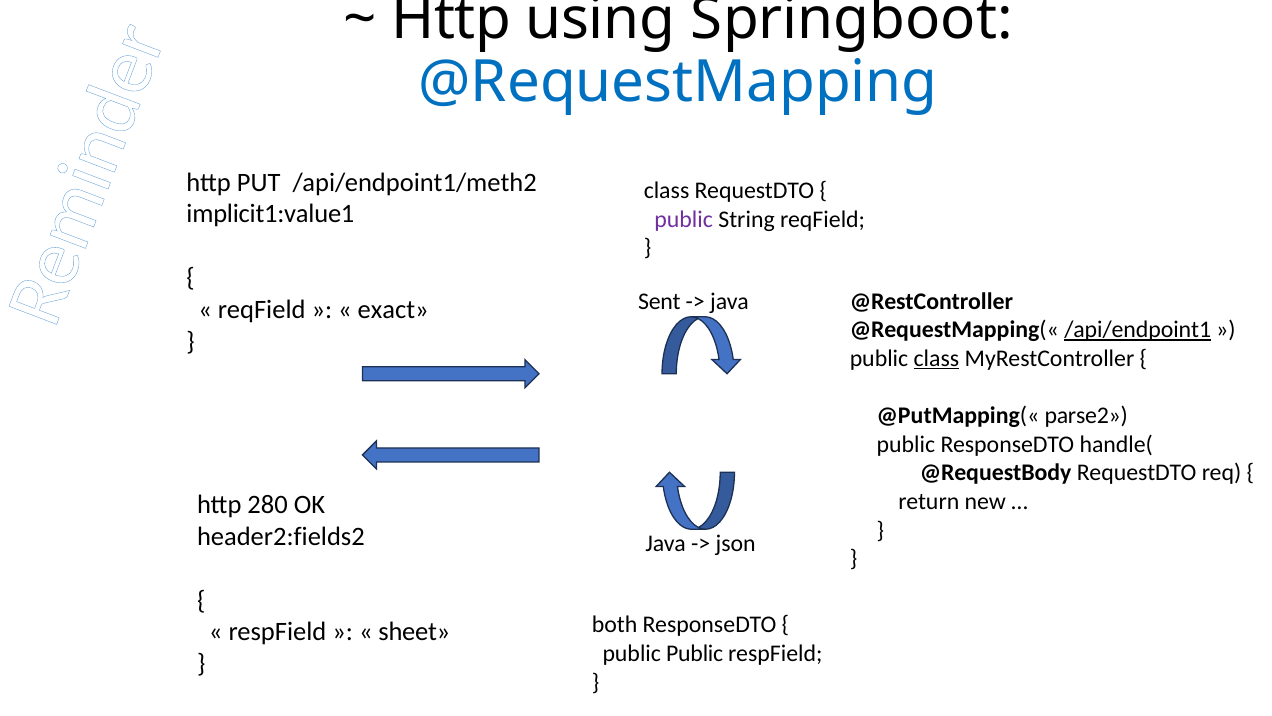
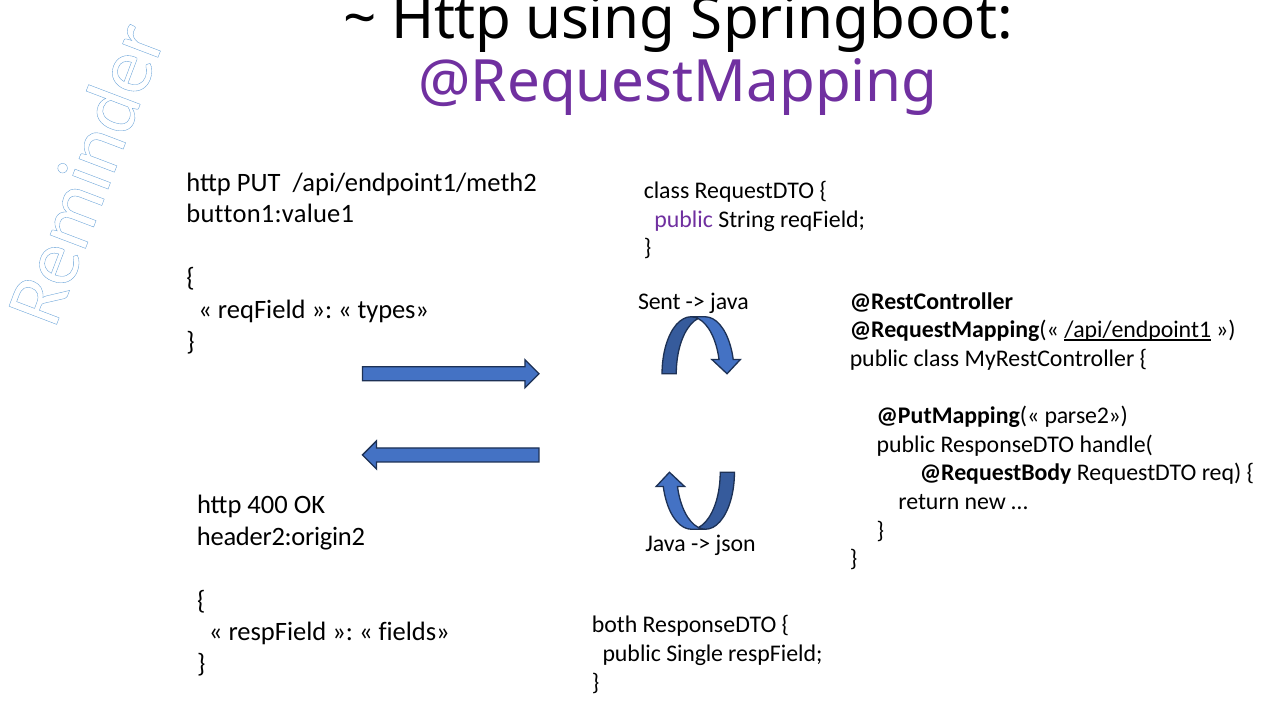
@RequestMapping colour: blue -> purple (678, 82)
implicit1:value1: implicit1:value1 -> button1:value1 (270, 214)
exact: exact -> types (393, 309)
class underline: present -> none (936, 358)
280: 280 -> 400 (268, 504)
header2:fields2: header2:fields2 -> header2:origin2 (281, 536)
sheet: sheet -> fields (414, 632)
public Public: Public -> Single (695, 653)
